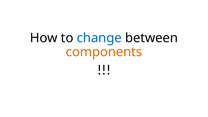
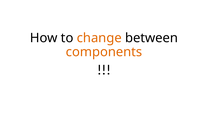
change colour: blue -> orange (99, 38)
